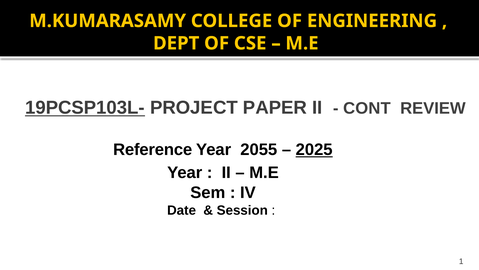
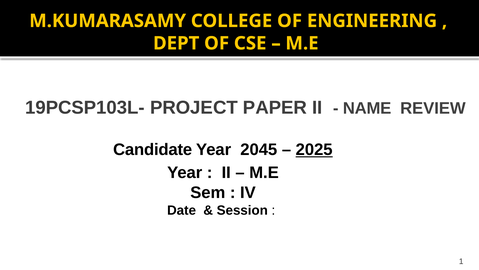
19PCSP103L- underline: present -> none (85, 108)
CONT: CONT -> NAME (367, 108)
Reference: Reference -> Candidate (153, 149)
2055: 2055 -> 2045 (259, 149)
